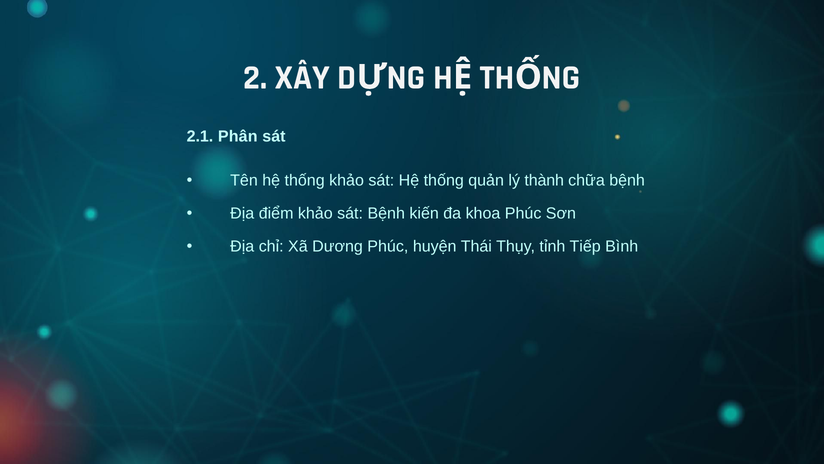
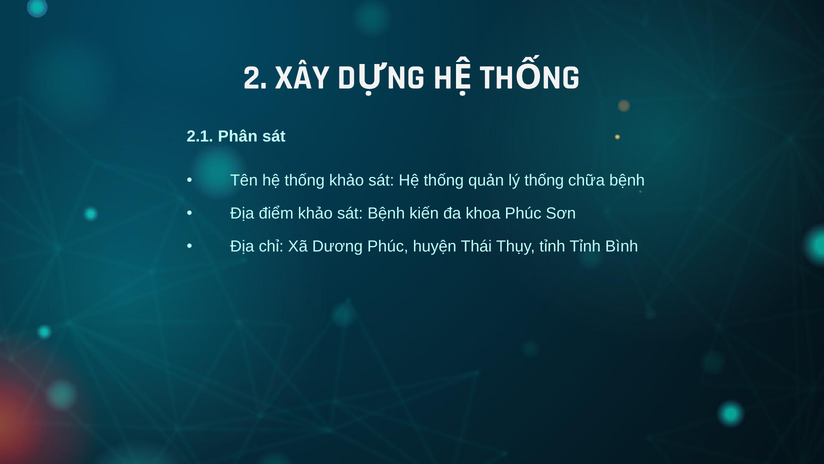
lý thành: thành -> thống (544, 180)
tỉnh Tiếp: Tiếp -> Tỉnh (585, 246)
